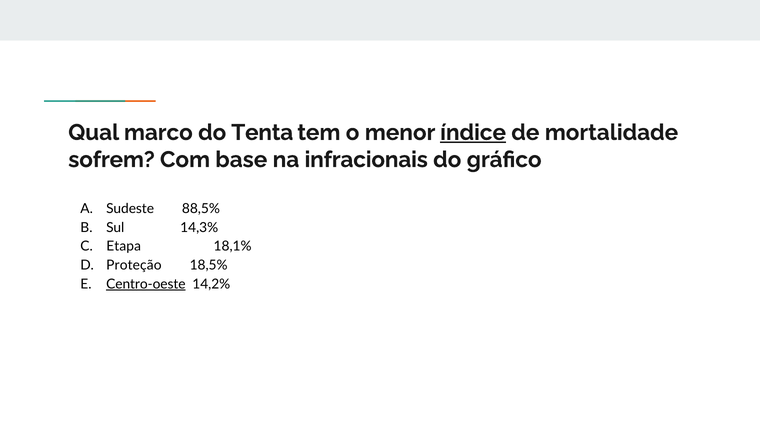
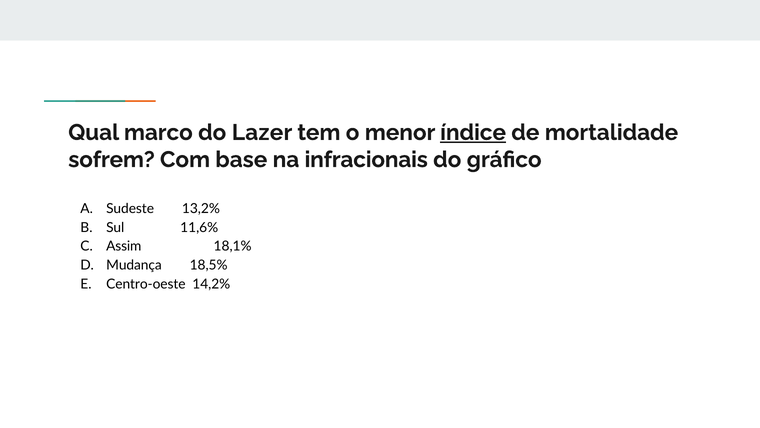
Tenta: Tenta -> Lazer (262, 132)
88,5%: 88,5% -> 13,2% (201, 208)
14,3%: 14,3% -> 11,6% (199, 227)
Etapa: Etapa -> Assim (124, 246)
Proteção: Proteção -> Mudança (134, 265)
Centro-oeste underline: present -> none (146, 284)
